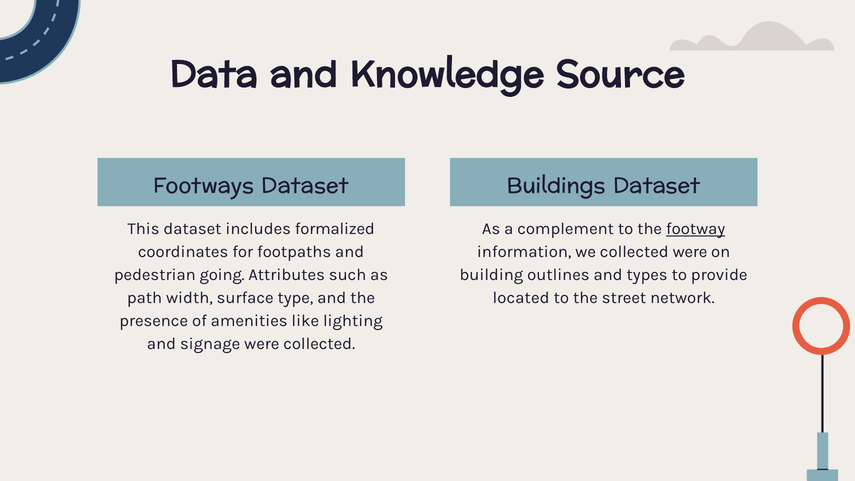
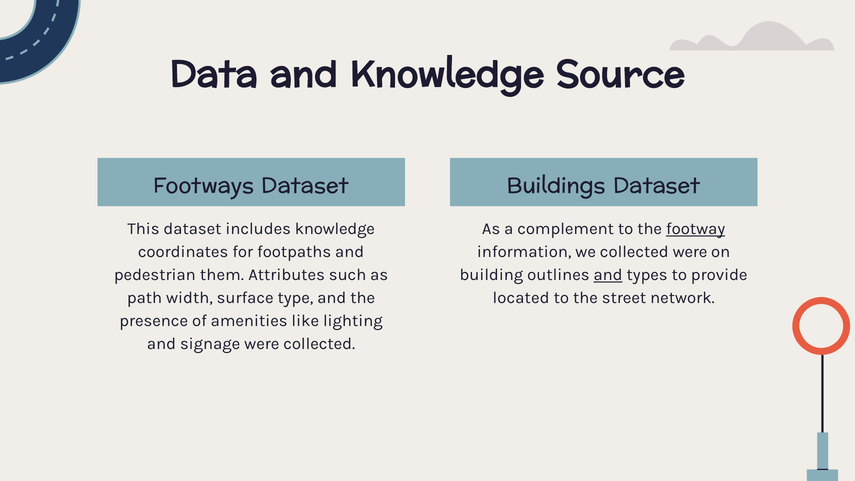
includes formalized: formalized -> knowledge (335, 229)
going: going -> them (222, 275)
and underline: none -> present (608, 275)
